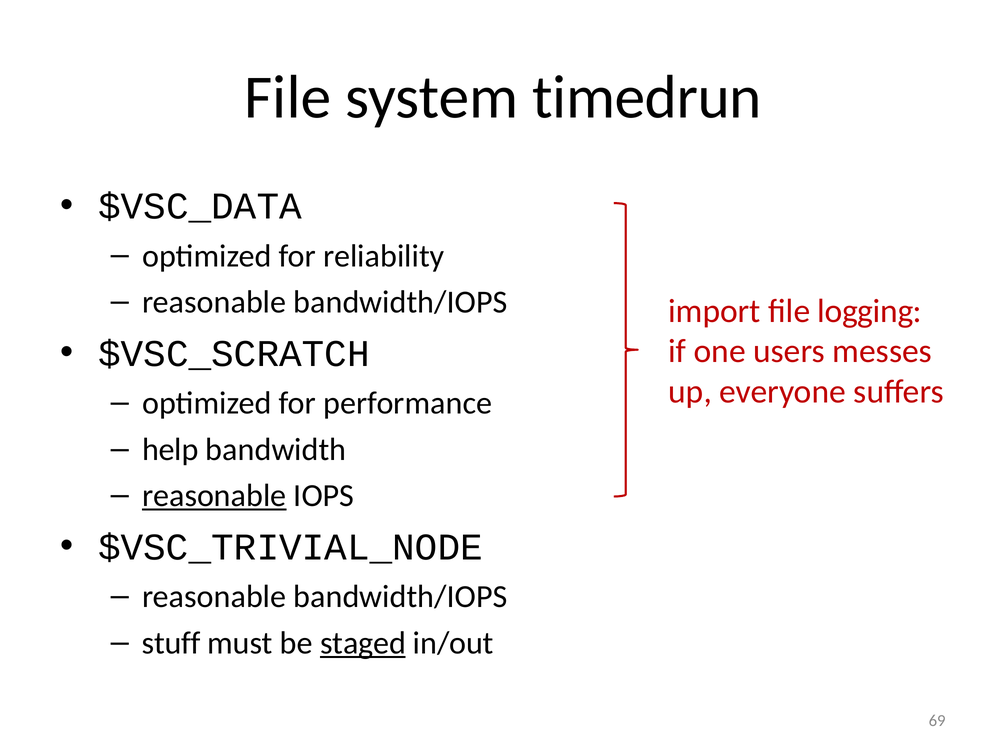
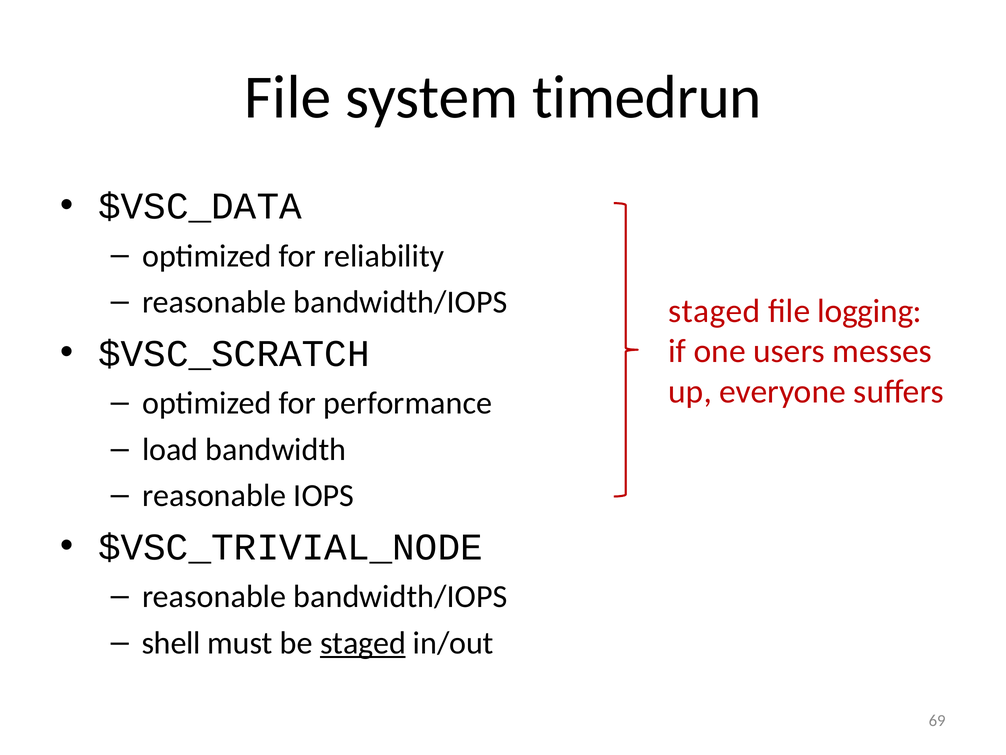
import: import -> staged (714, 311)
help: help -> load (170, 449)
reasonable underline: present -> none (214, 496)
stuff: stuff -> shell (171, 643)
